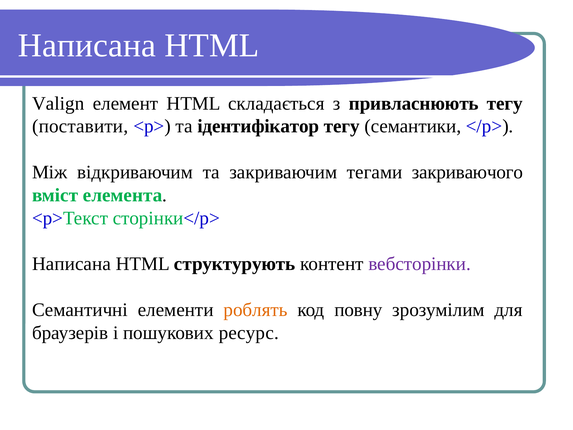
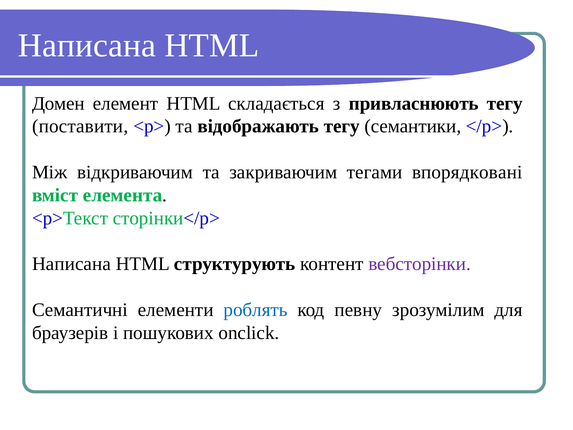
Valign: Valign -> Домен (58, 103)
ідентифікатор: ідентифікатор -> відображають (258, 126)
закриваючого: закриваючого -> впорядковані (467, 172)
роблять colour: orange -> blue (256, 310)
повну: повну -> певну (358, 310)
ресурс: ресурс -> onclick (249, 333)
